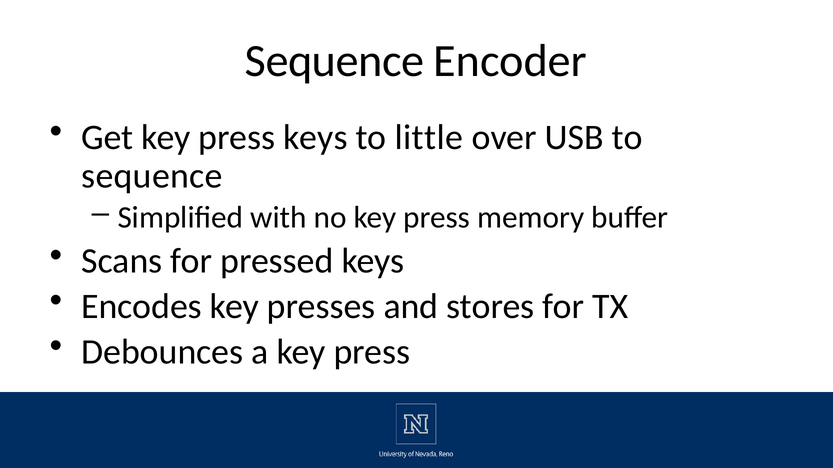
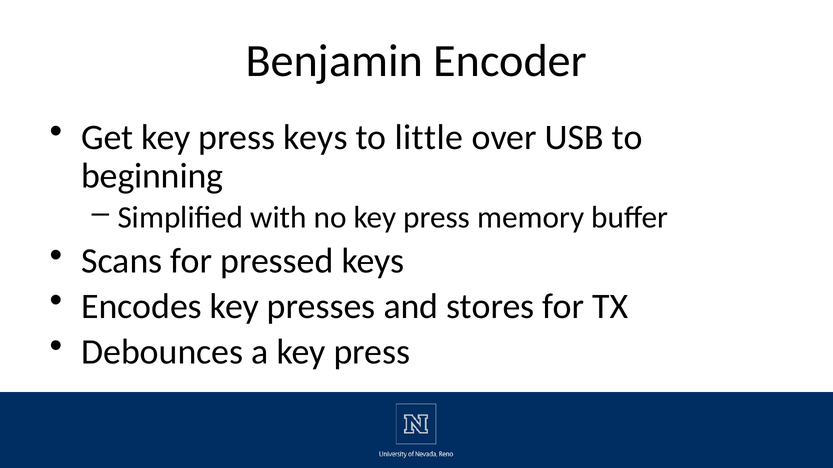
Sequence: Sequence -> Benjamin (334, 61)
sequence: sequence -> beginning (152, 176)
